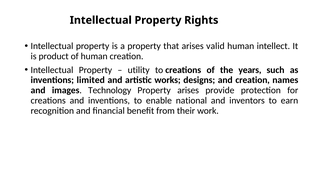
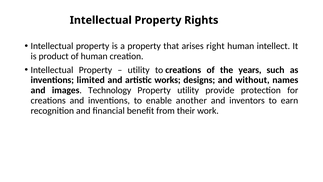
valid: valid -> right (215, 46)
and creation: creation -> without (252, 80)
Property arises: arises -> utility (188, 90)
national: national -> another (191, 100)
